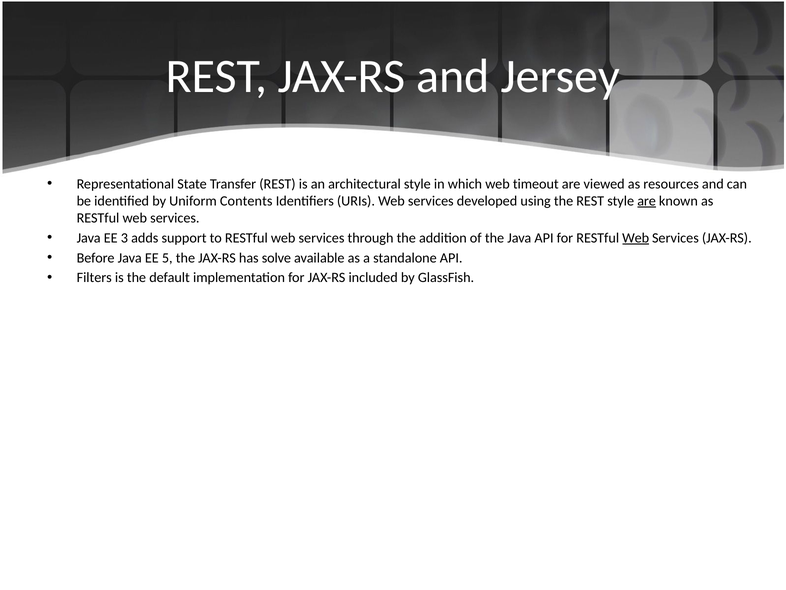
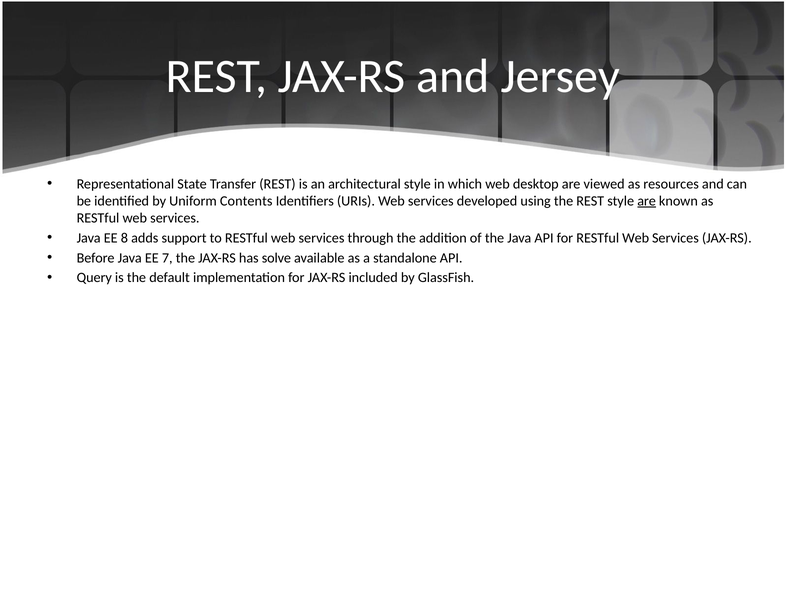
timeout: timeout -> desktop (536, 184)
3: 3 -> 8 (124, 238)
Web underline: present -> none (636, 238)
5: 5 -> 7 (167, 258)
Filters: Filters -> Query (94, 278)
